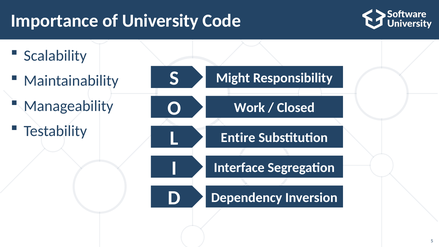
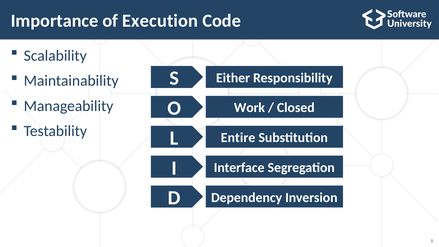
University: University -> Execution (160, 21)
Might: Might -> Either (233, 78)
